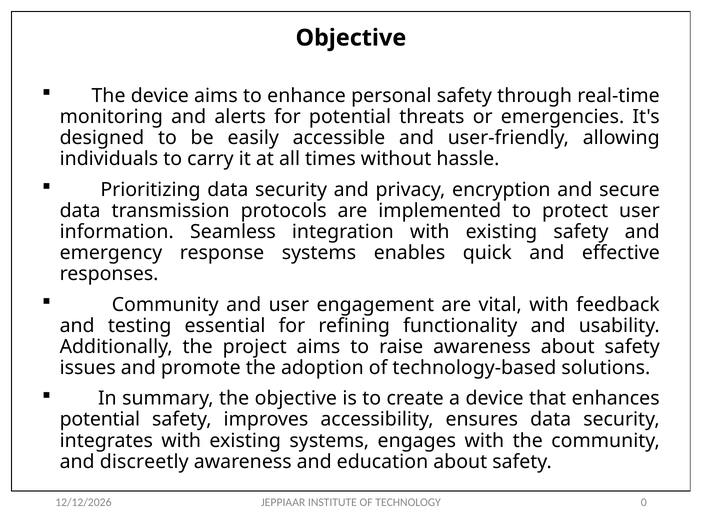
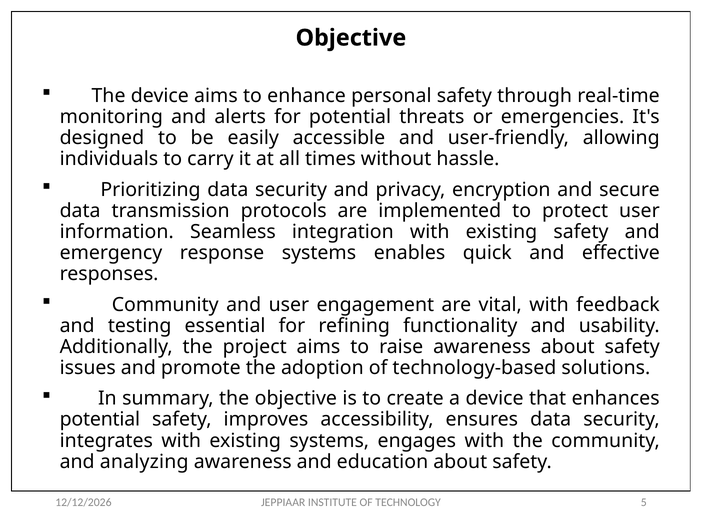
discreetly: discreetly -> analyzing (144, 462)
0: 0 -> 5 (644, 503)
